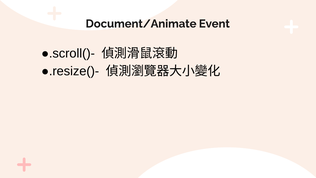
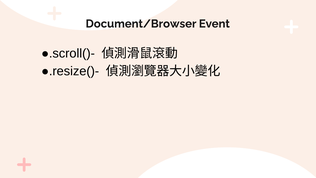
Document/Animate: Document/Animate -> Document/Browser (141, 24)
